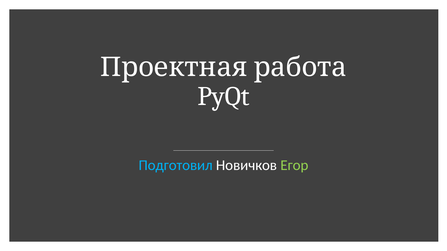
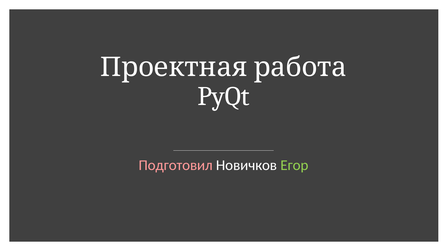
Подготовил colour: light blue -> pink (176, 166)
